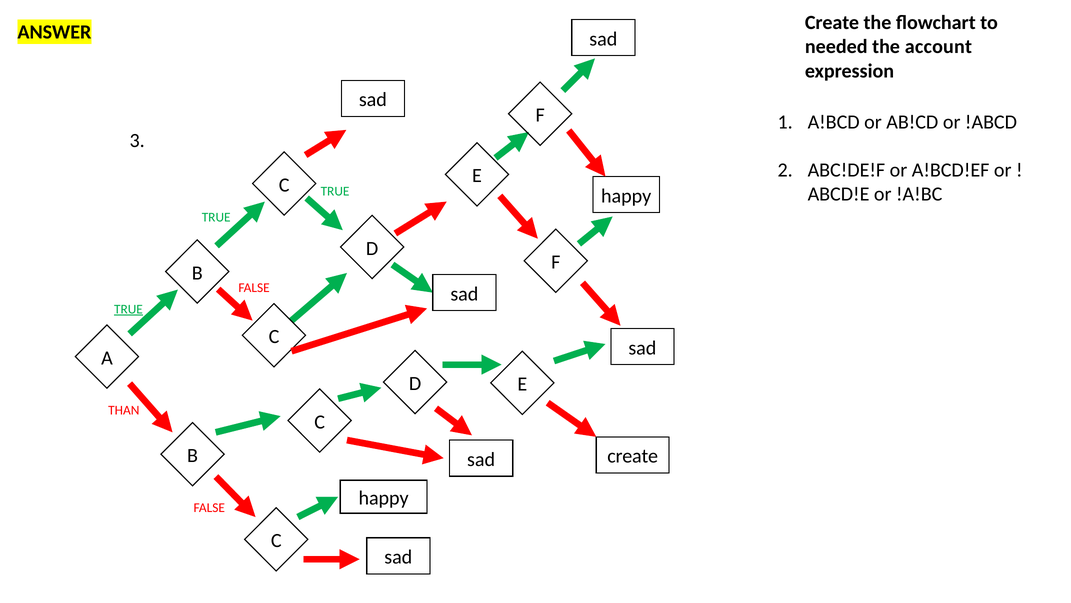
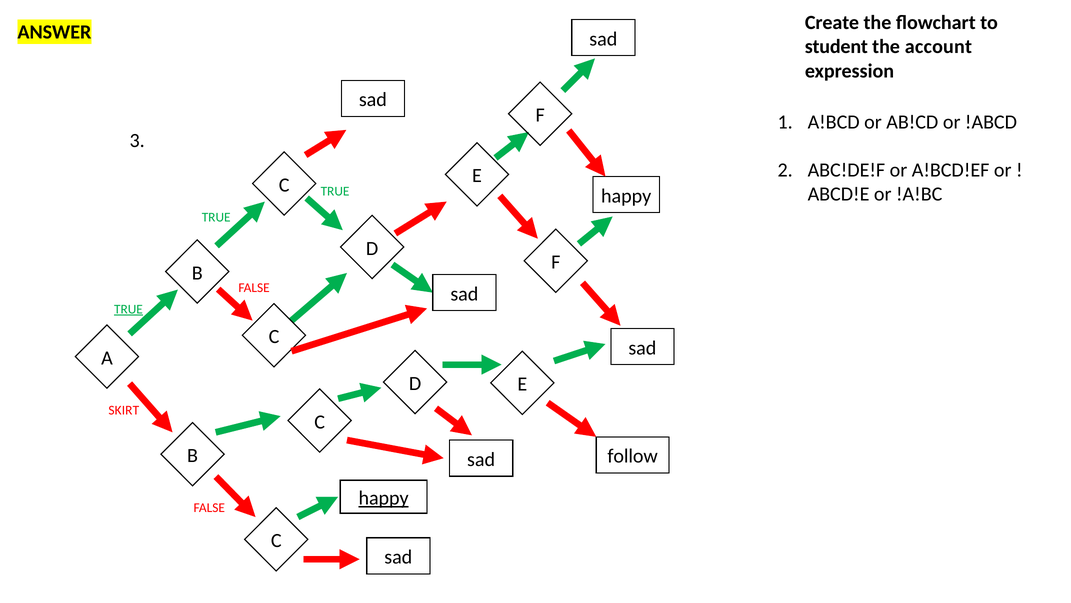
needed: needed -> student (836, 47)
THAN: THAN -> SKIRT (124, 410)
create: create -> follow (633, 456)
happy underline: none -> present (384, 498)
